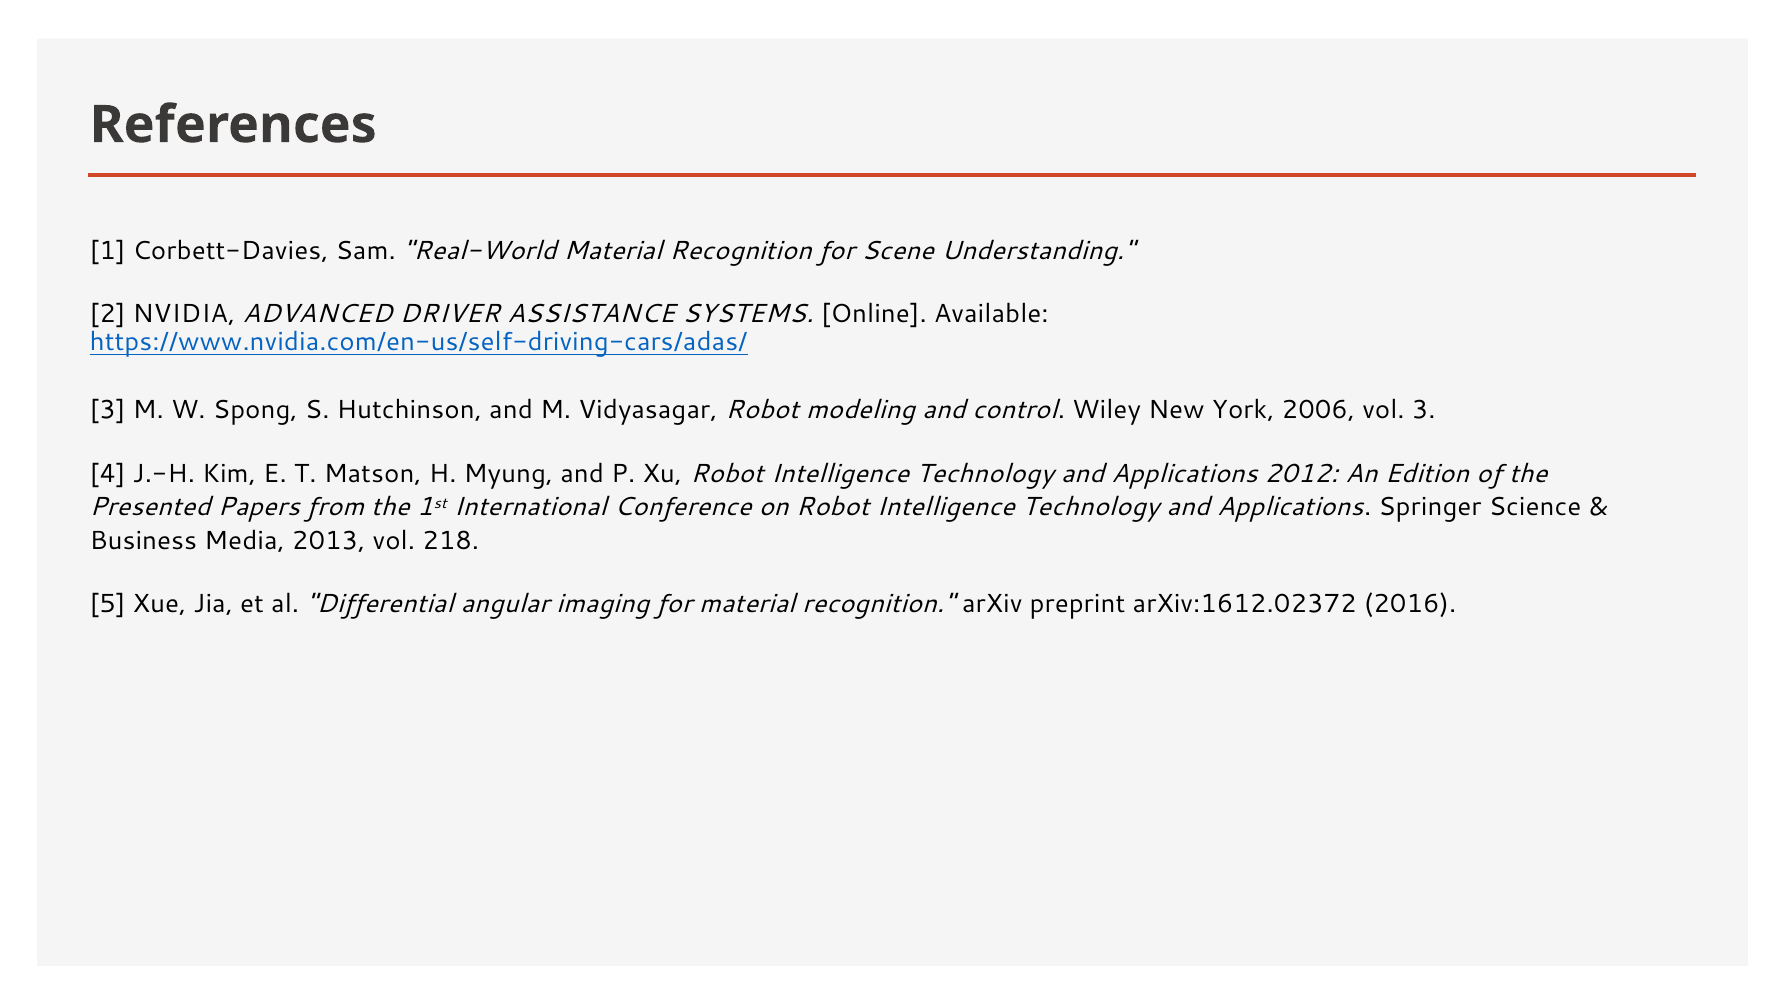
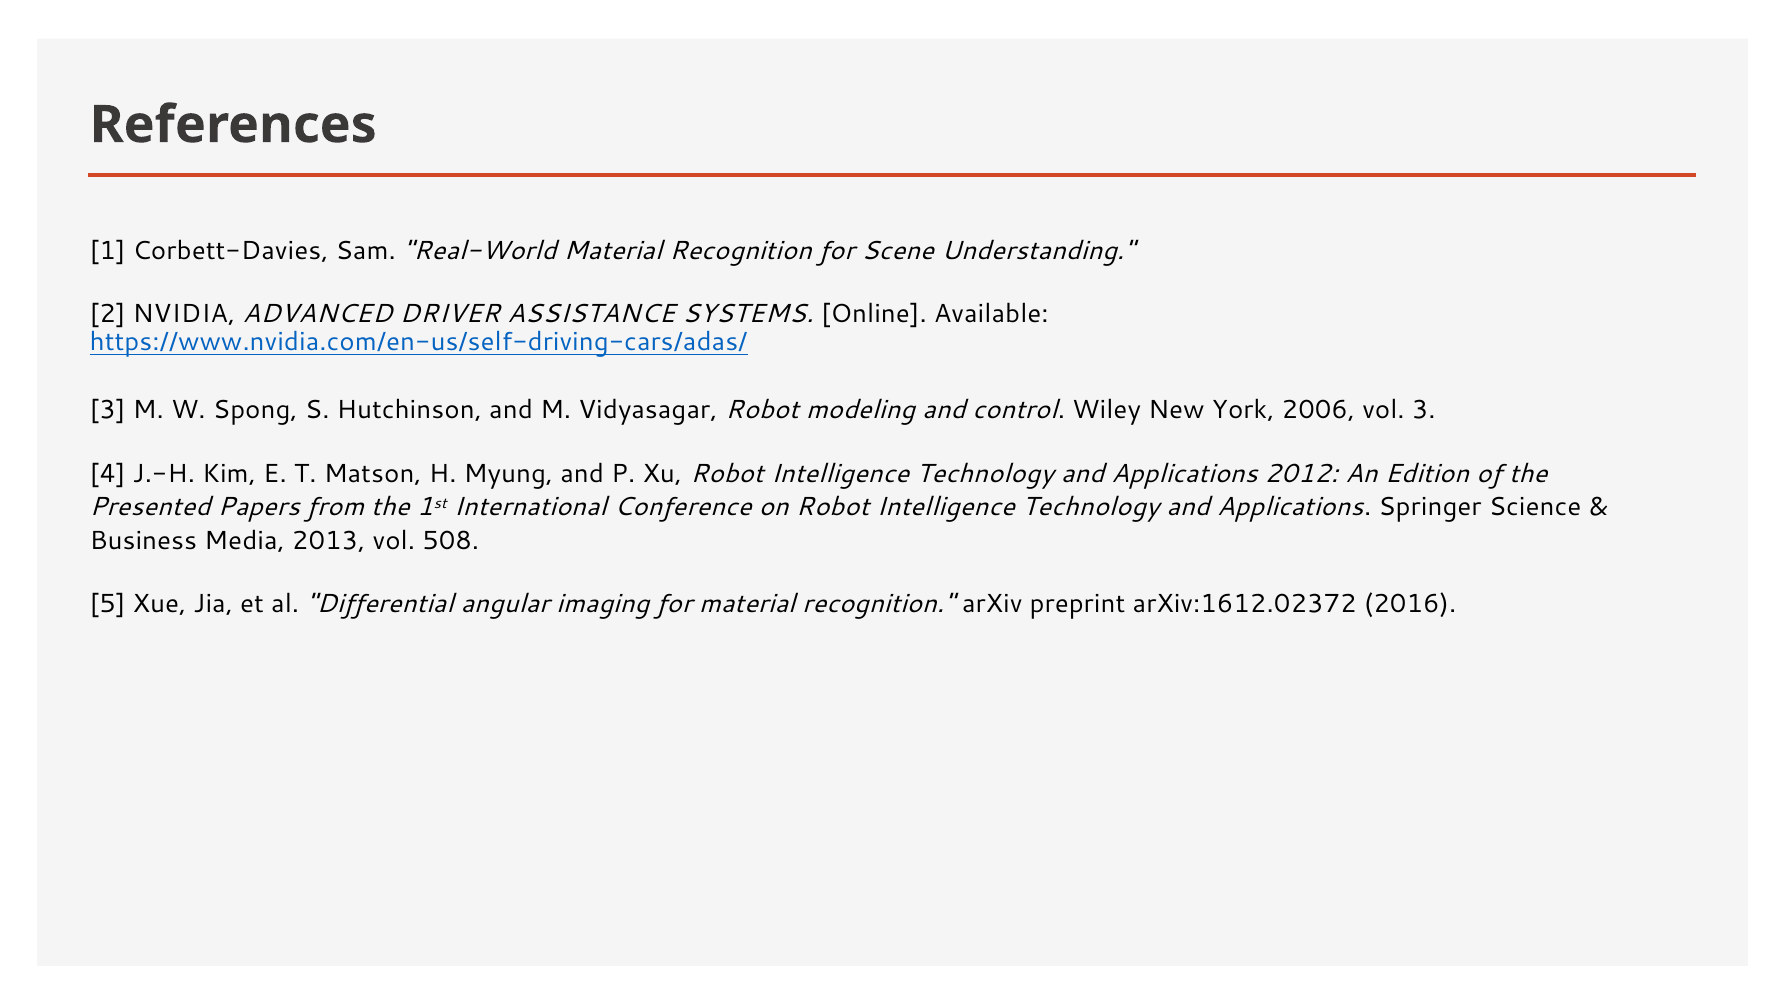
218: 218 -> 508 (451, 541)
